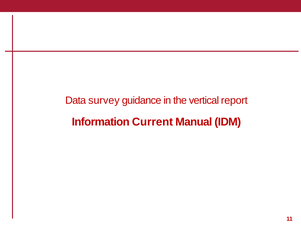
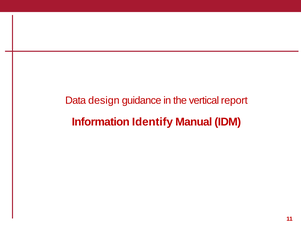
survey: survey -> design (104, 100)
Current: Current -> Identify (152, 122)
